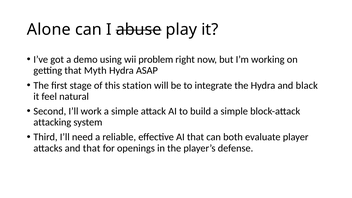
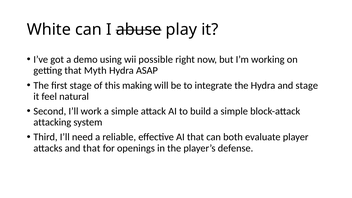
Alone: Alone -> White (49, 30)
problem: problem -> possible (156, 60)
station: station -> making (137, 85)
and black: black -> stage (307, 85)
